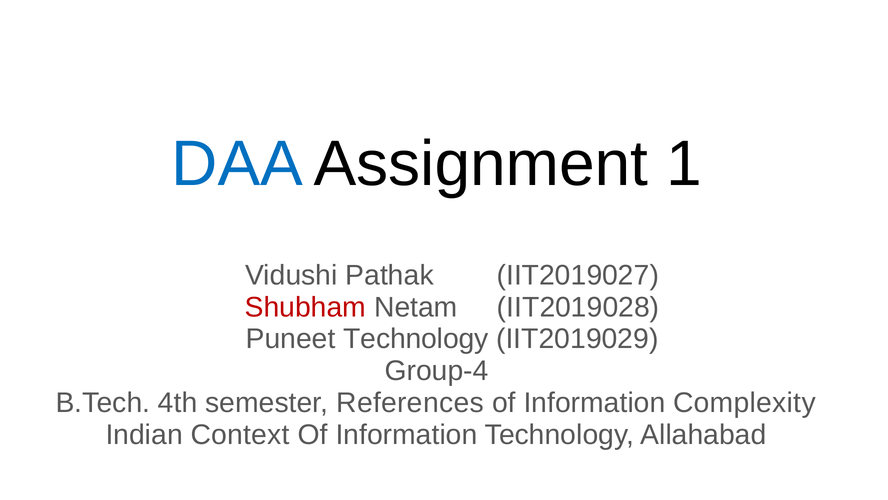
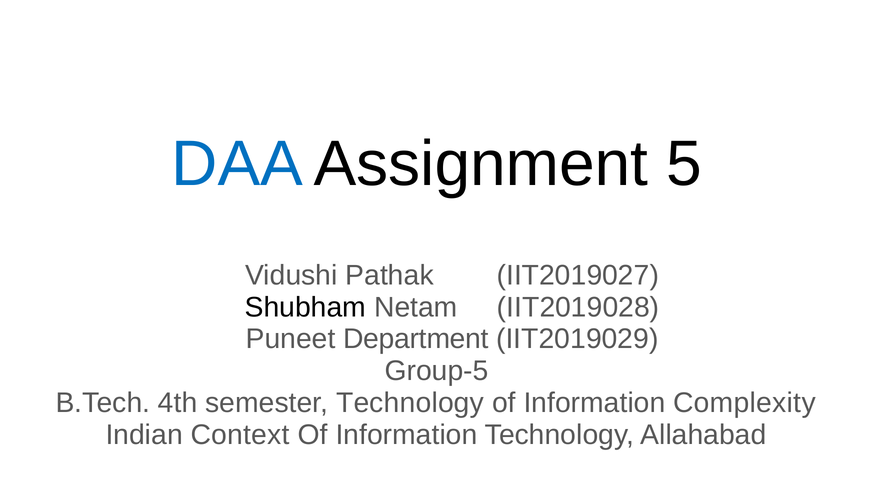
1: 1 -> 5 (684, 164)
Shubham colour: red -> black (305, 307)
Puneet Technology: Technology -> Department (416, 339)
Group-4: Group-4 -> Group-5 (437, 371)
semester References: References -> Technology (410, 402)
